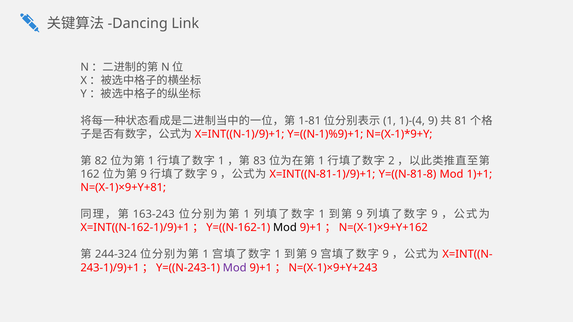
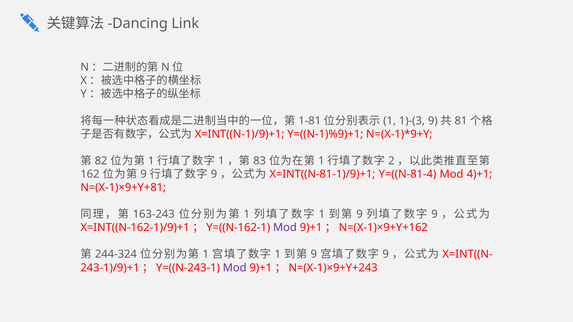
1)-(4: 1)-(4 -> 1)-(3 (412, 121)
Y=((N-81-8: Y=((N-81-8 -> Y=((N-81-4 (407, 174)
1)+1: 1)+1 -> 4)+1 (479, 174)
Mod colour: black -> purple (285, 228)
